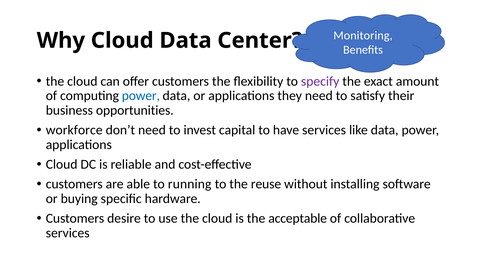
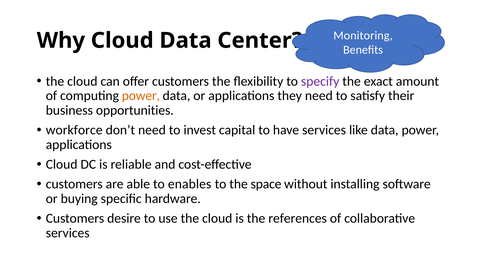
power colour: blue -> orange (141, 96)
running: running -> enables (190, 184)
reuse: reuse -> space (266, 184)
acceptable: acceptable -> references (298, 219)
